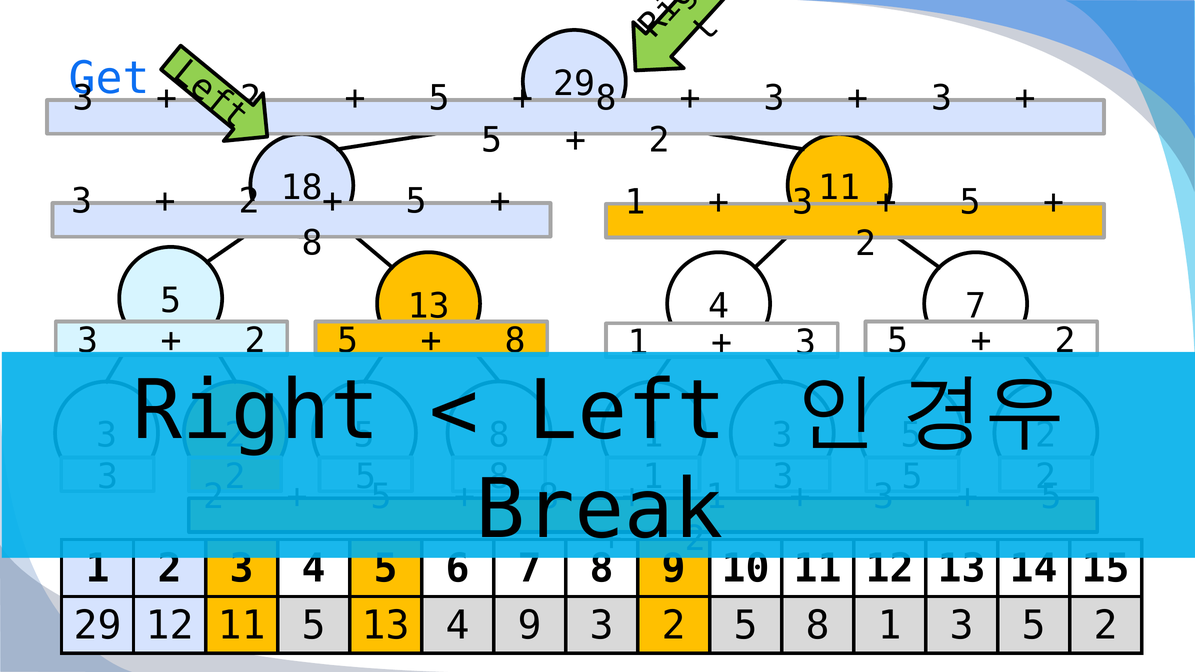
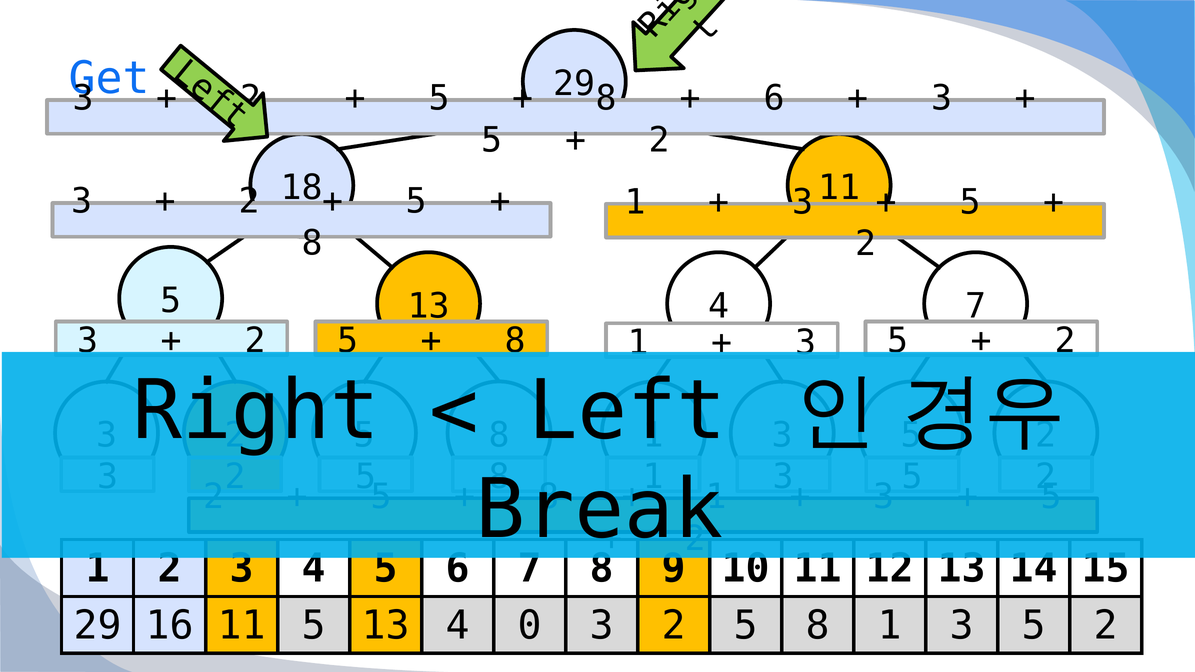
3: 3 -> 6 (774, 98)
29 12: 12 -> 16 (170, 626)
4 9: 9 -> 0 (530, 626)
